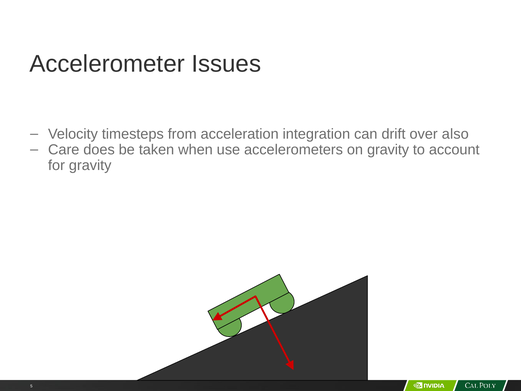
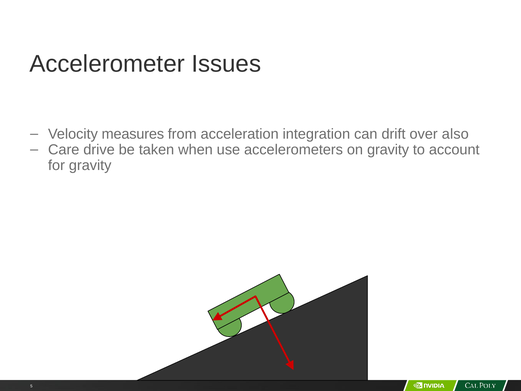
timesteps: timesteps -> measures (133, 134)
does: does -> drive (99, 150)
